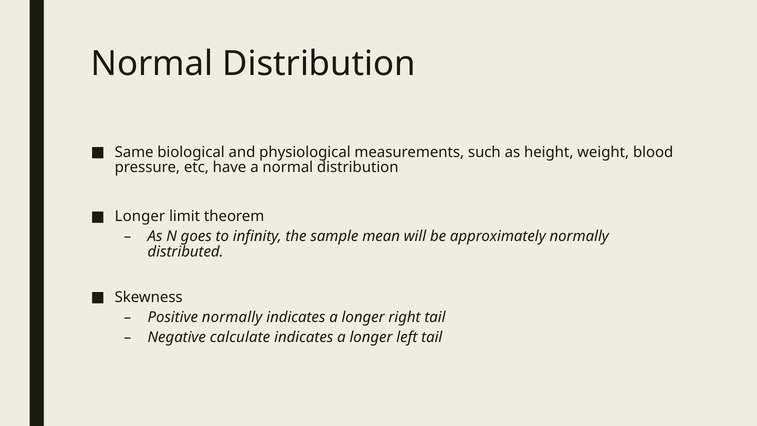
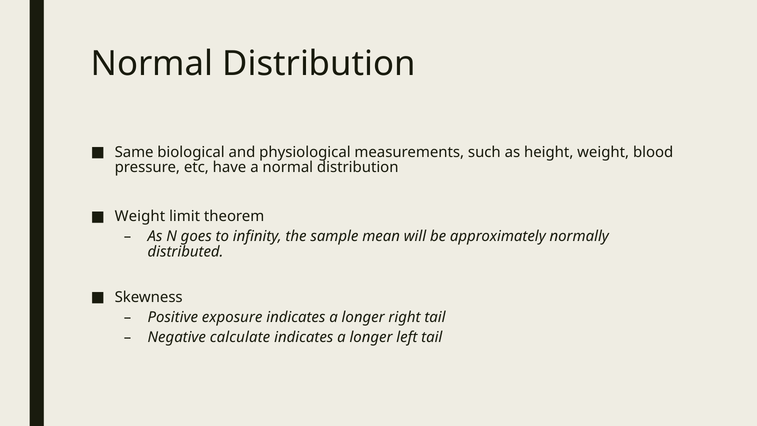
Longer: Longer -> Weight (140, 216)
Positive normally: normally -> exposure (232, 317)
